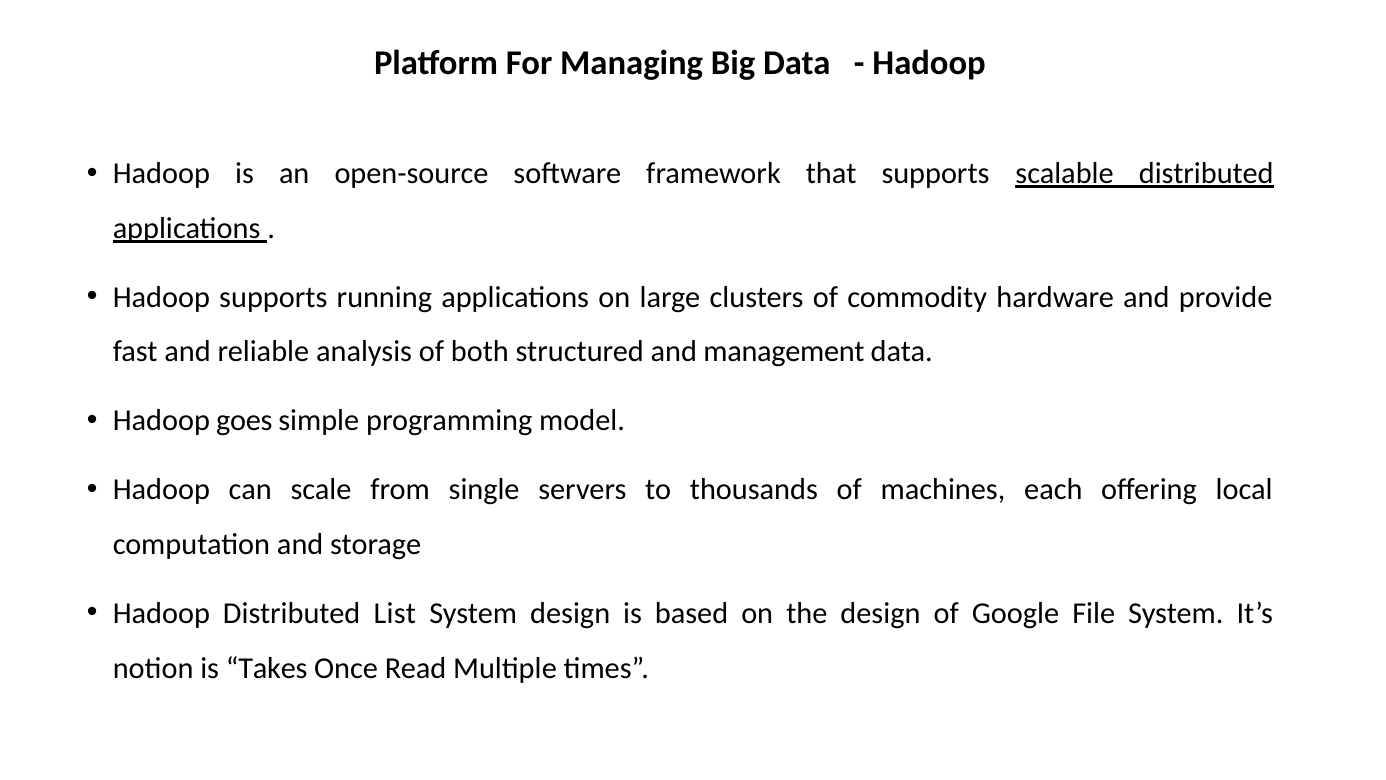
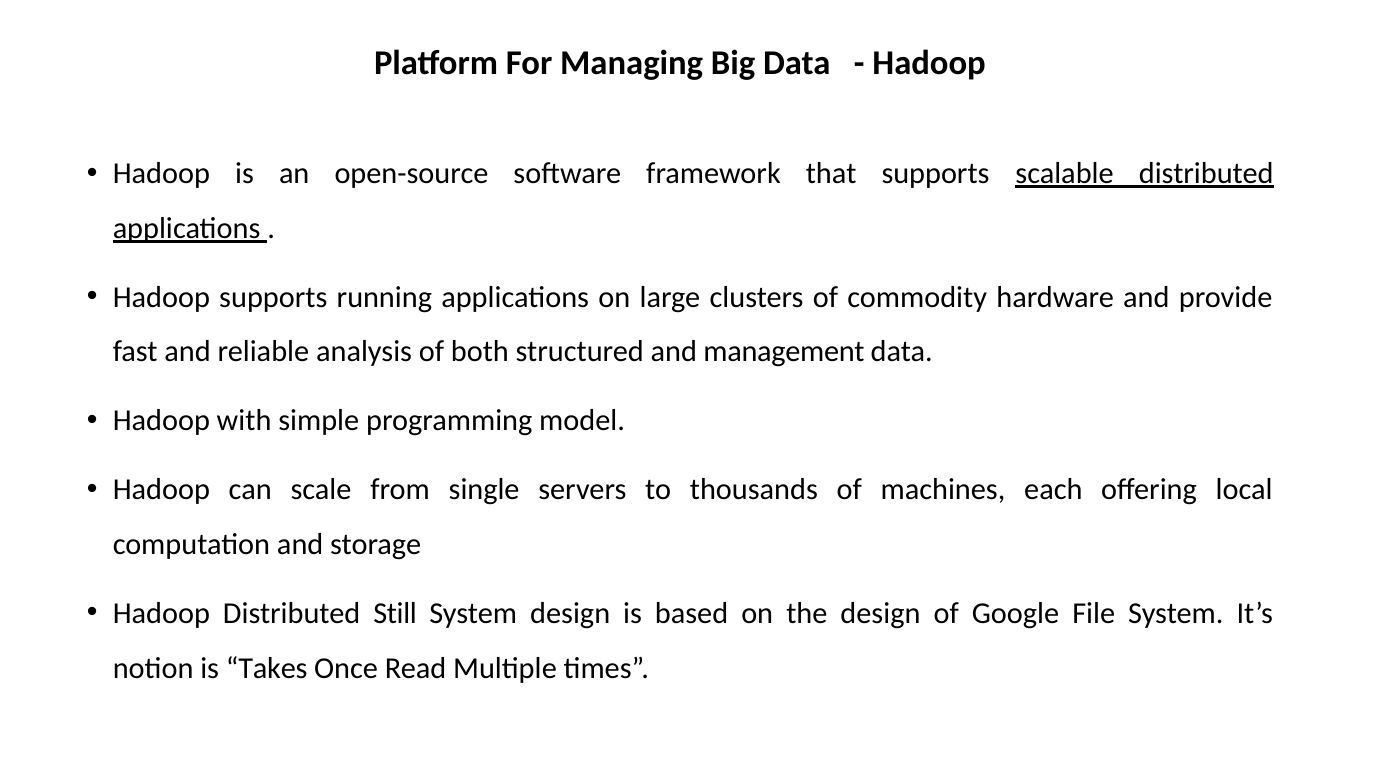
goes: goes -> with (244, 421)
List: List -> Still (395, 613)
